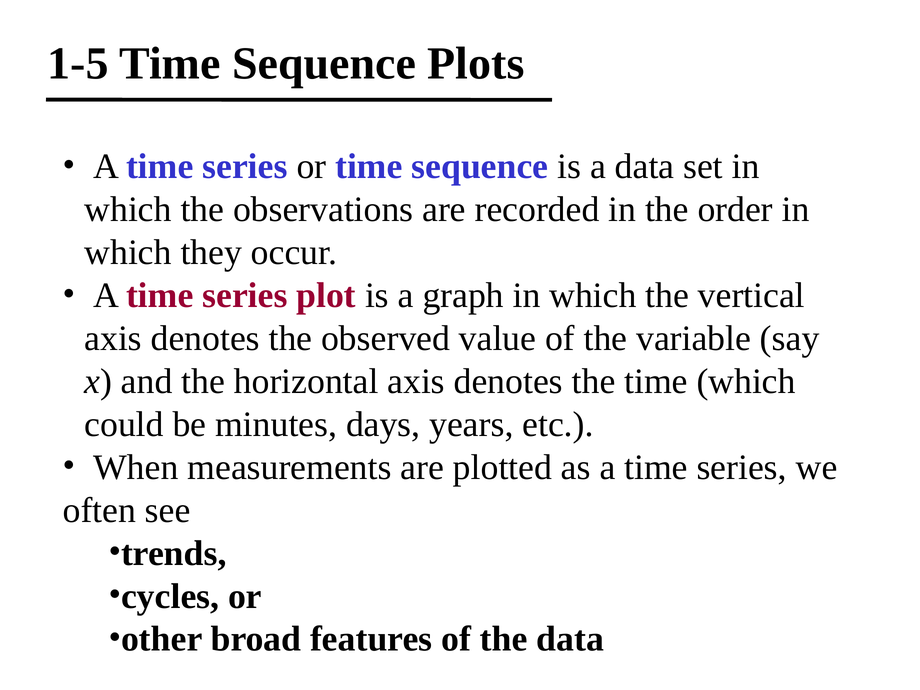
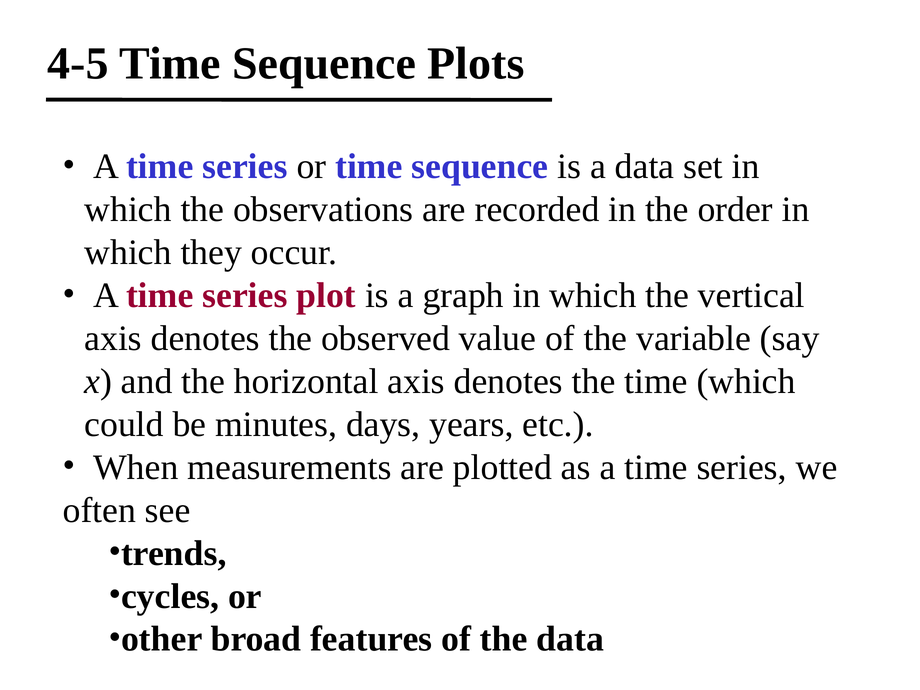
1-5: 1-5 -> 4-5 (78, 64)
